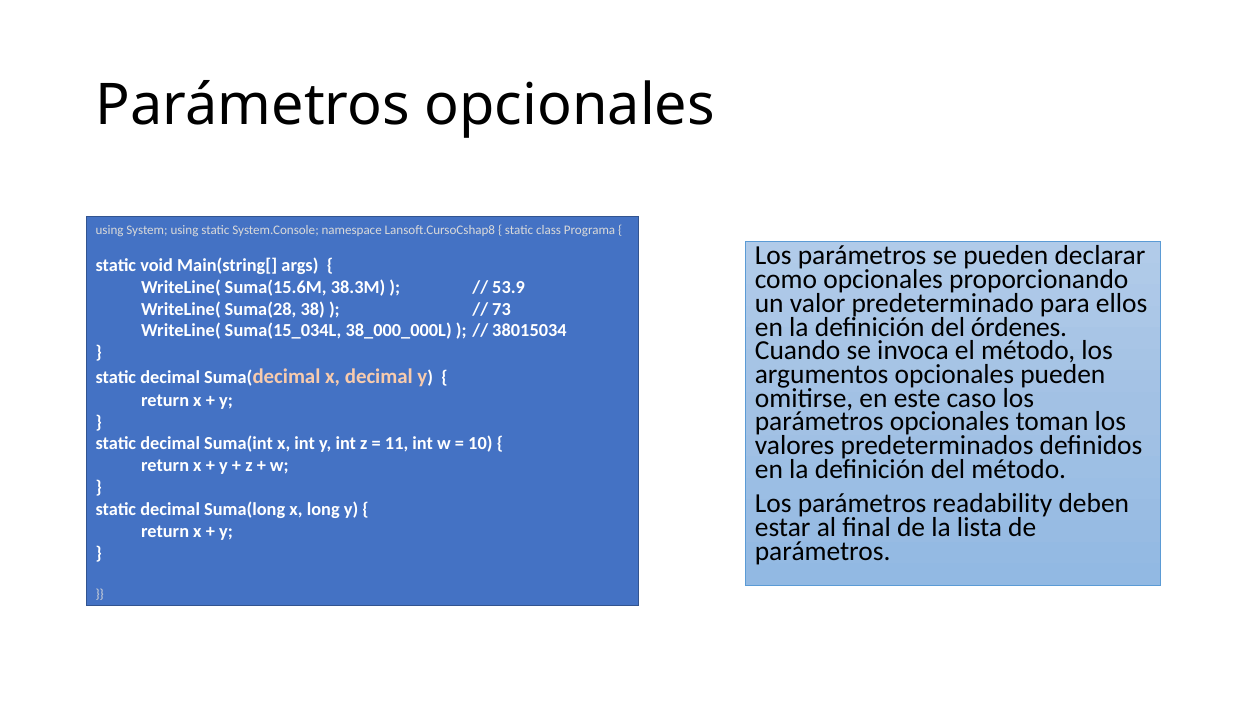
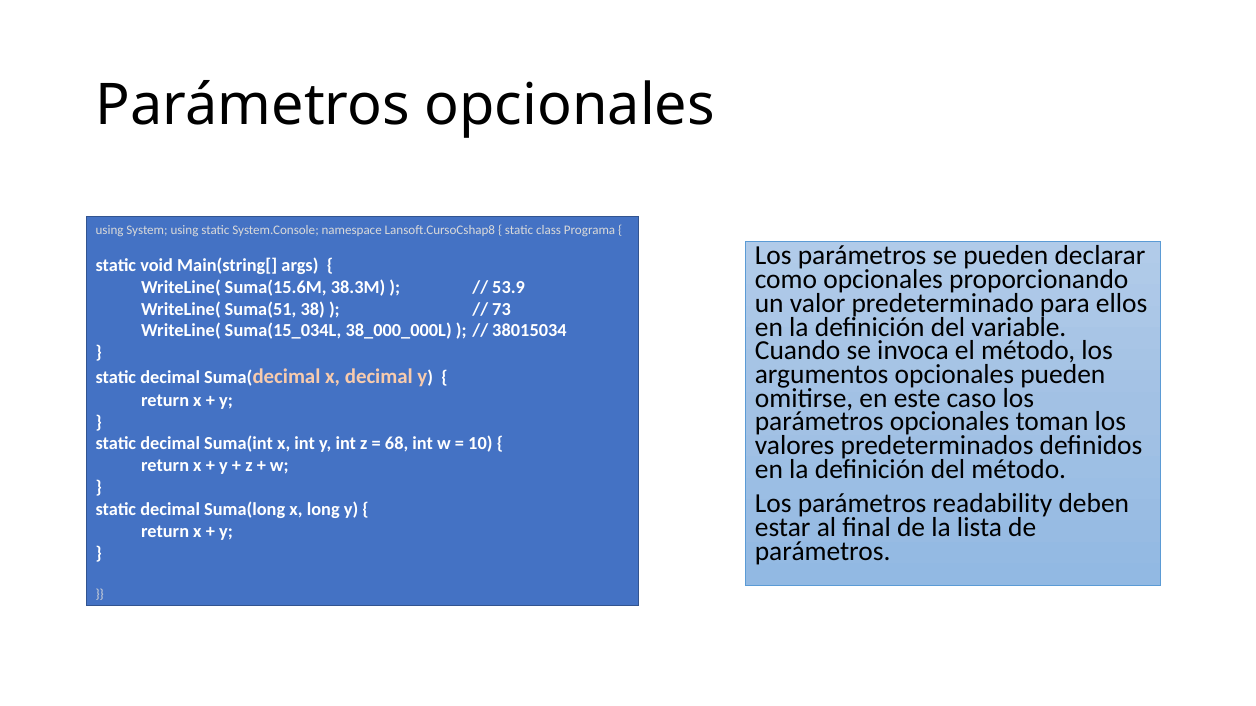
Suma(28: Suma(28 -> Suma(51 (261, 309)
órdenes: órdenes -> variable (1019, 327)
11: 11 -> 68 (397, 444)
